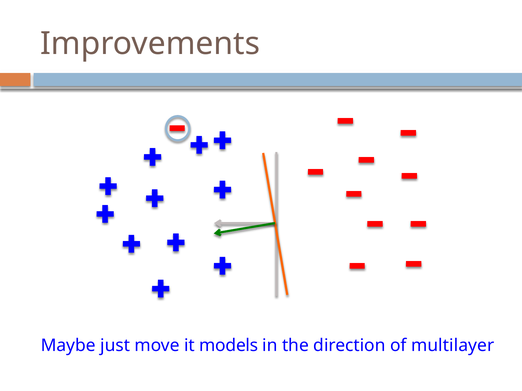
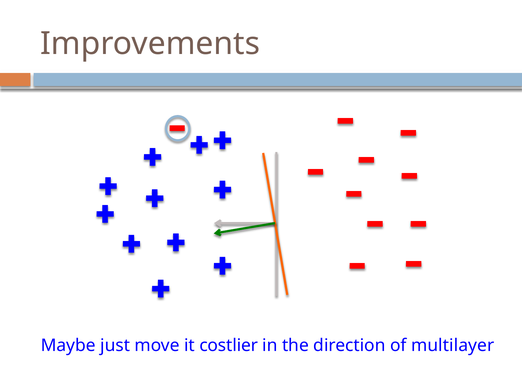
models: models -> costlier (229, 346)
